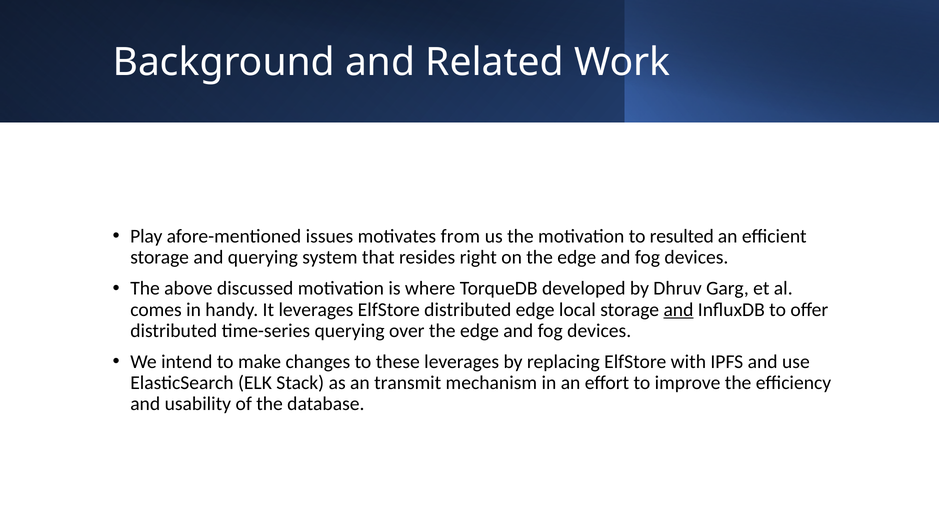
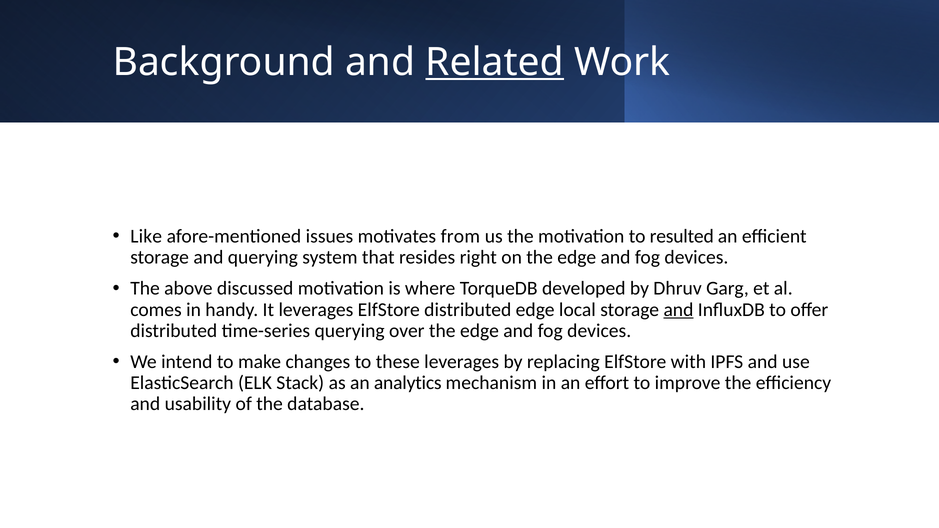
Related underline: none -> present (495, 62)
Play: Play -> Like (146, 236)
transmit: transmit -> analytics (408, 383)
